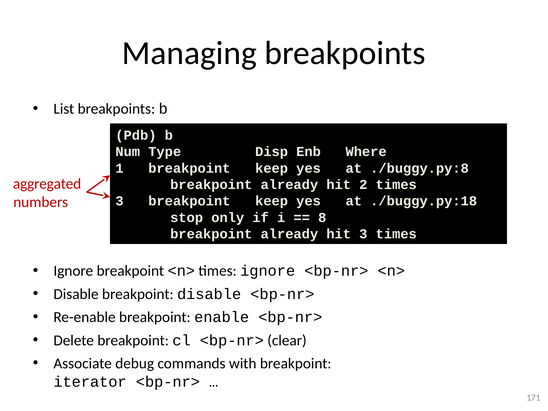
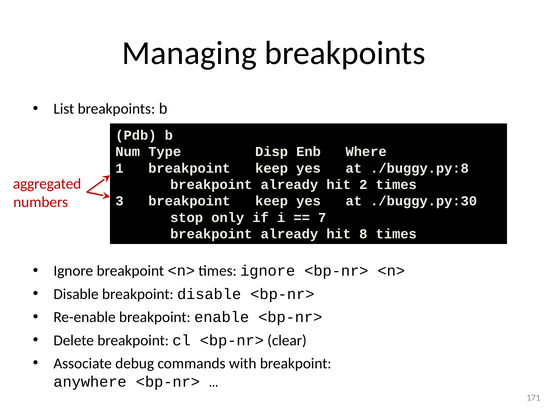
./buggy.py:18: ./buggy.py:18 -> ./buggy.py:30 (424, 201)
8: 8 -> 7 (322, 218)
hit 3: 3 -> 8 (363, 234)
iterator: iterator -> anywhere (90, 382)
